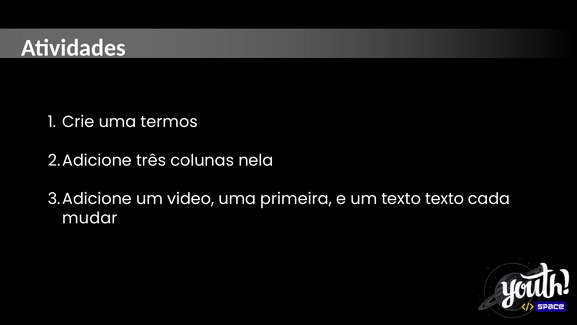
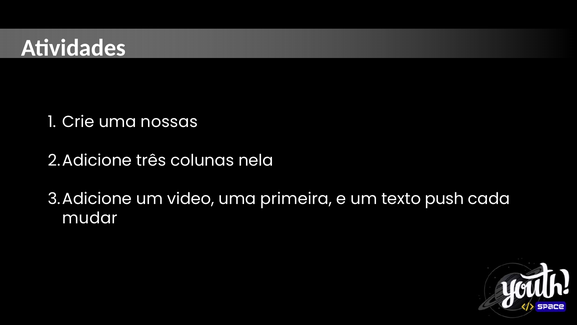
termos: termos -> nossas (169, 122)
texto texto: texto -> push (445, 199)
